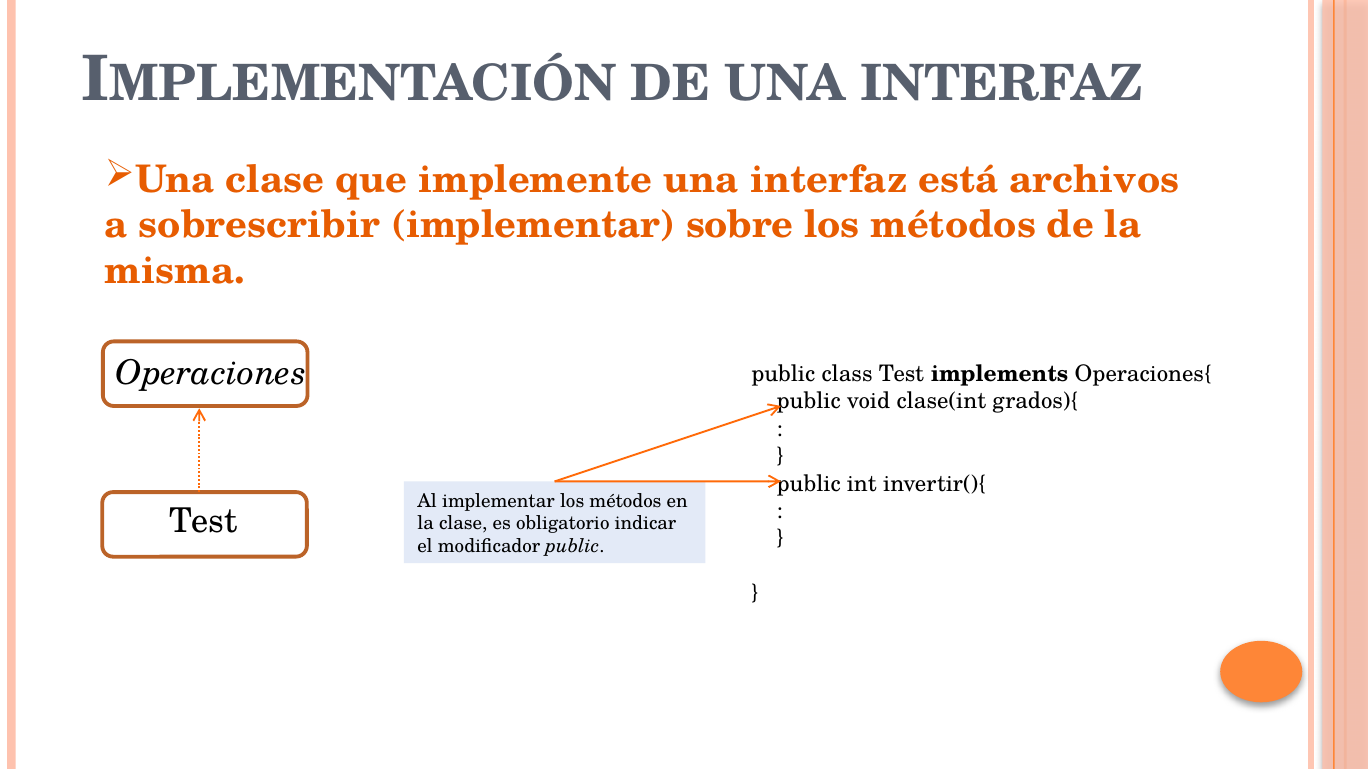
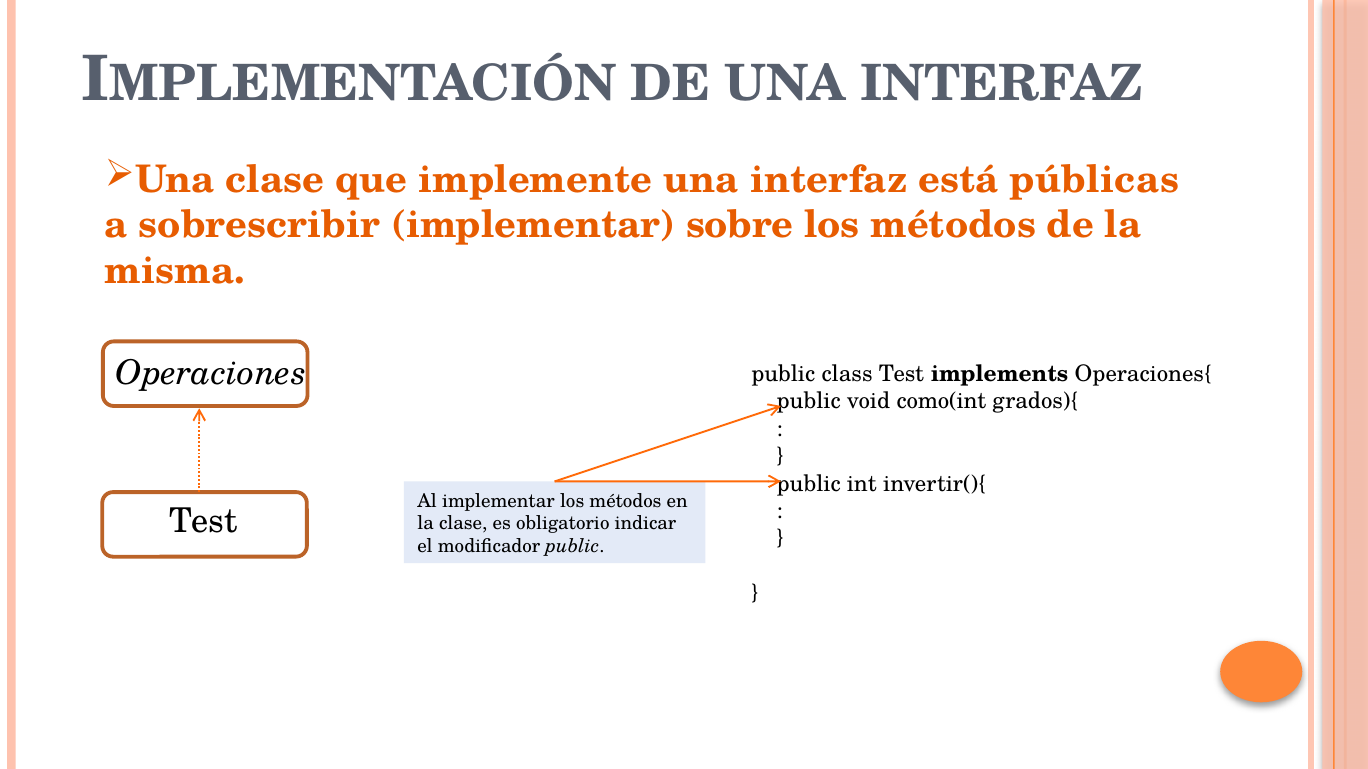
archivos: archivos -> públicas (1094, 180)
clase(int: clase(int -> como(int (941, 402)
